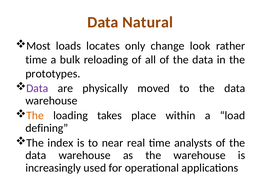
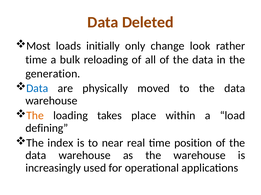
Natural: Natural -> Deleted (148, 22)
locates: locates -> initially (103, 46)
prototypes: prototypes -> generation (53, 74)
Data colour: purple -> blue (37, 89)
analysts: analysts -> position (193, 143)
